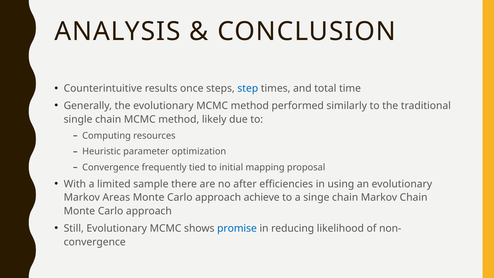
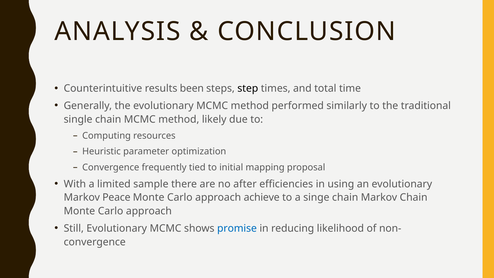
once: once -> been (192, 88)
step colour: blue -> black (248, 88)
Areas: Areas -> Peace (116, 198)
